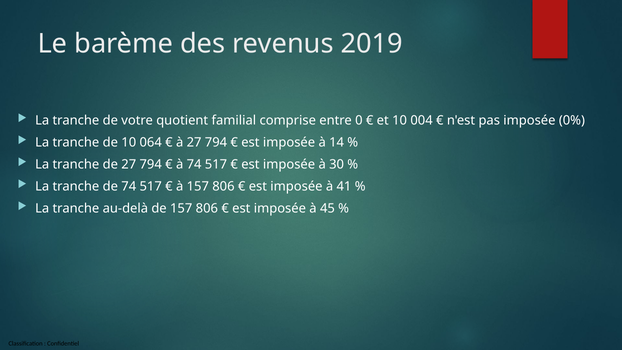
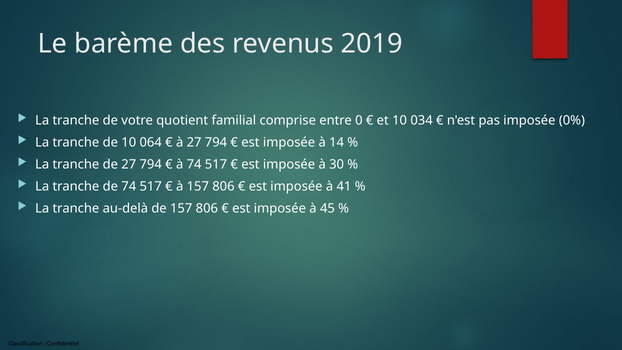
004: 004 -> 034 (422, 120)
